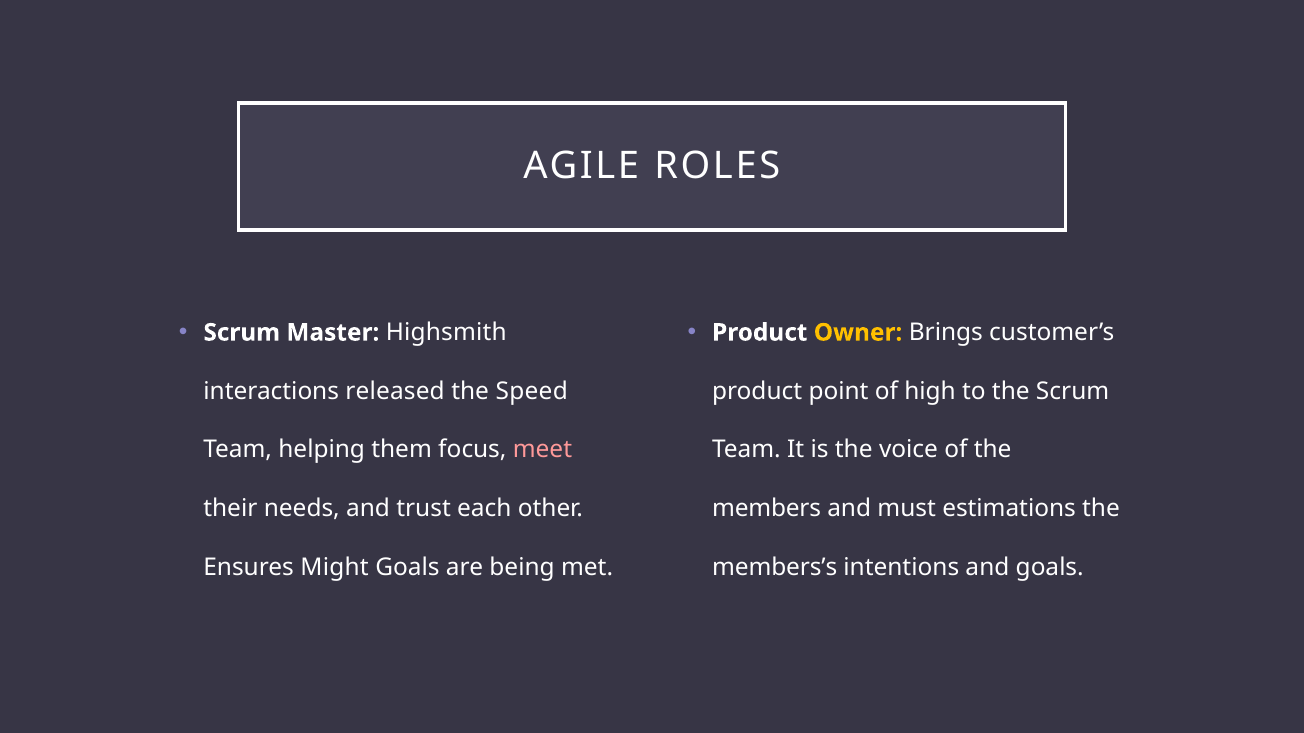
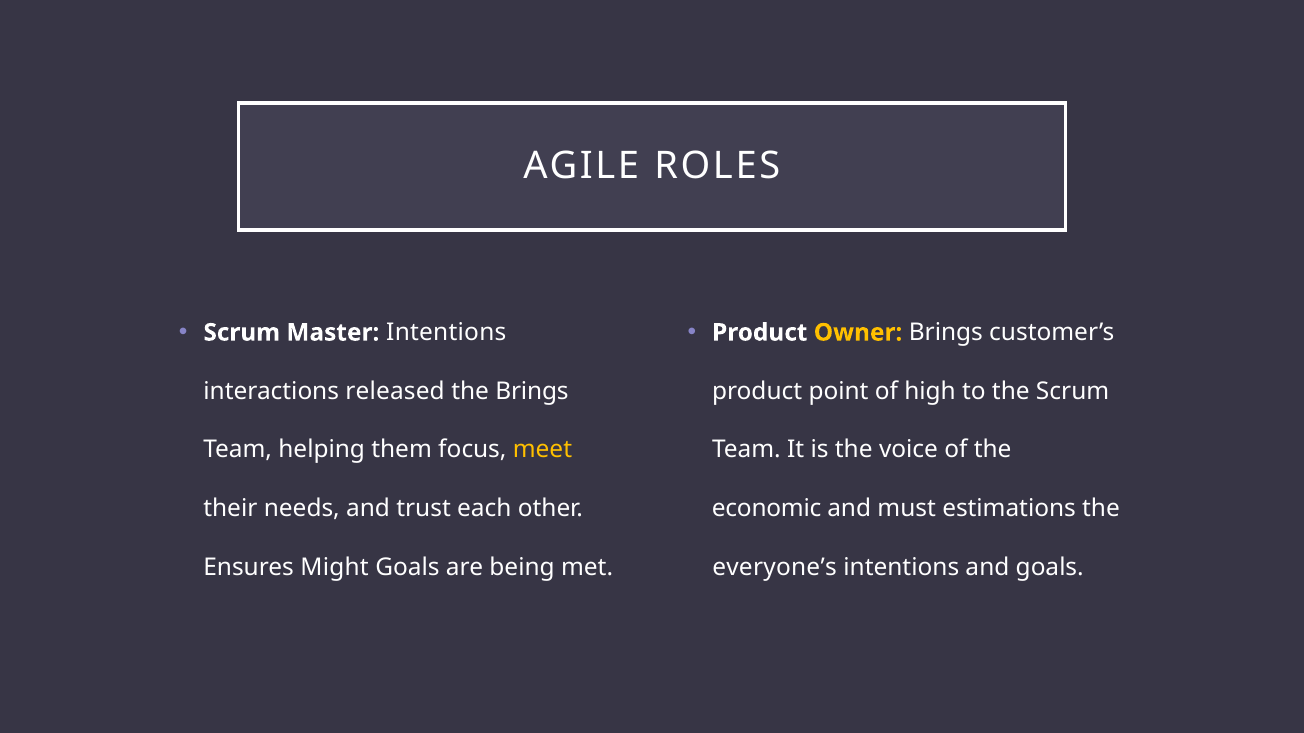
Master Highsmith: Highsmith -> Intentions (446, 333)
the Speed: Speed -> Brings (532, 391)
meet colour: pink -> yellow (542, 450)
members: members -> economic (767, 509)
members’s: members’s -> everyone’s (775, 567)
